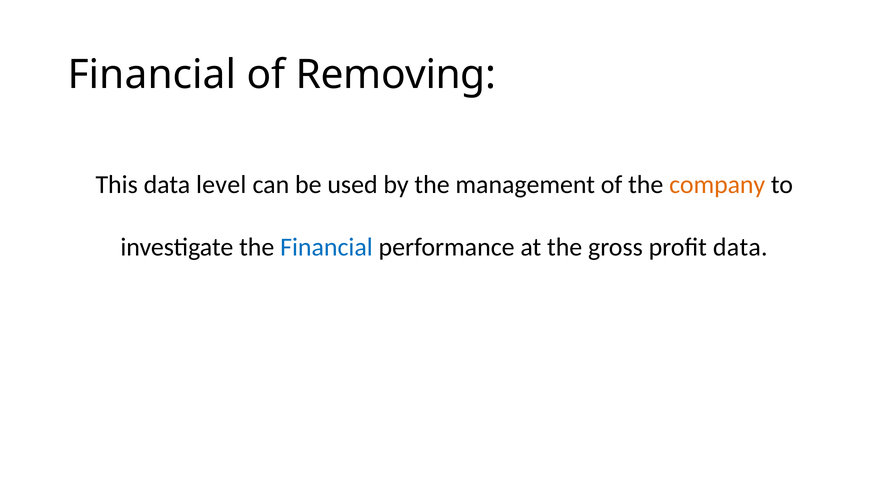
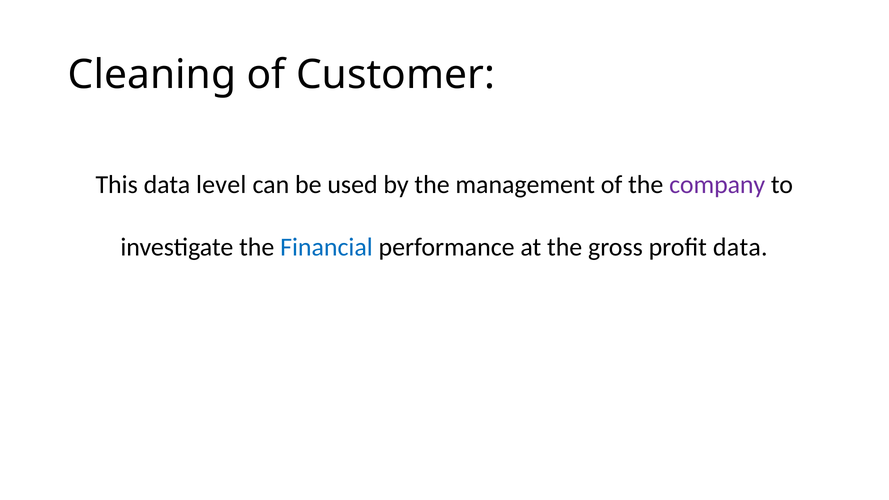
Financial: Financial -> Cleaning (152, 75)
Removing: Removing -> Customer (396, 75)
company colour: orange -> purple (717, 185)
